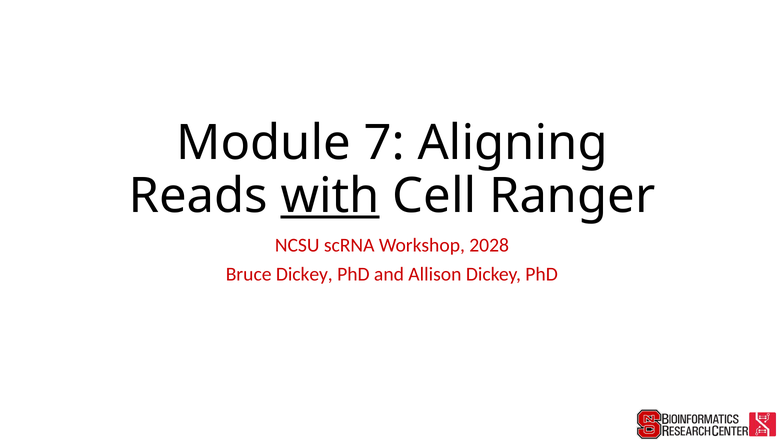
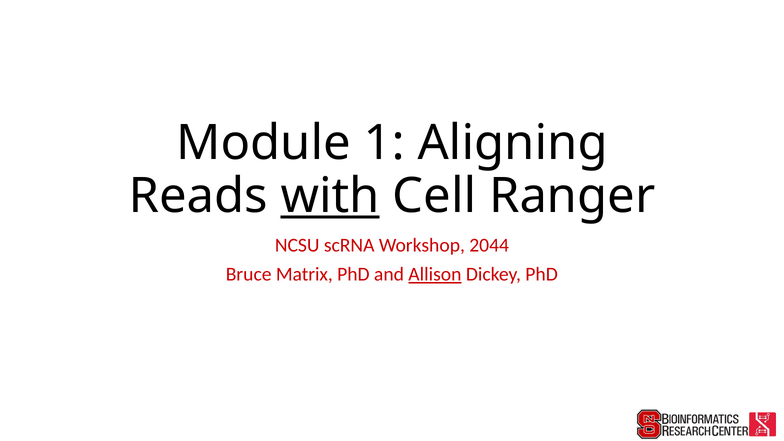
7: 7 -> 1 (384, 143)
2028: 2028 -> 2044 (489, 245)
Bruce Dickey: Dickey -> Matrix (304, 274)
Allison underline: none -> present (435, 274)
